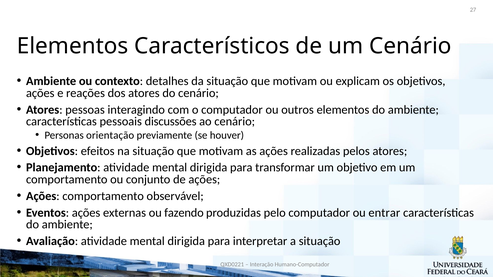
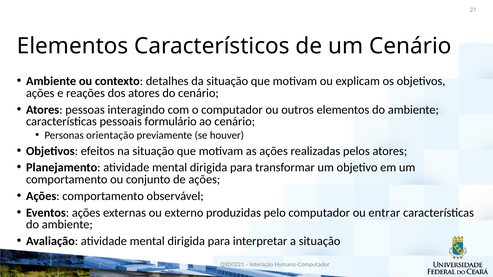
discussões: discussões -> formulário (171, 122)
fazendo: fazendo -> externo (184, 213)
